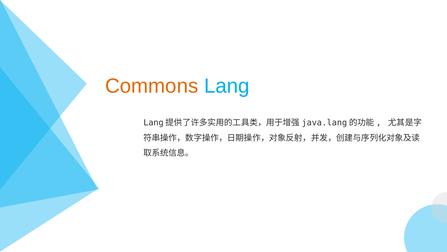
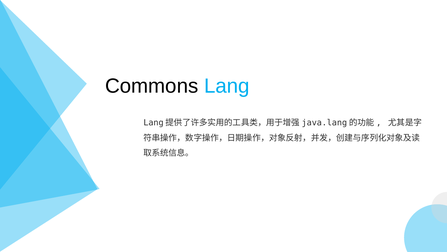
Commons colour: orange -> black (152, 86)
